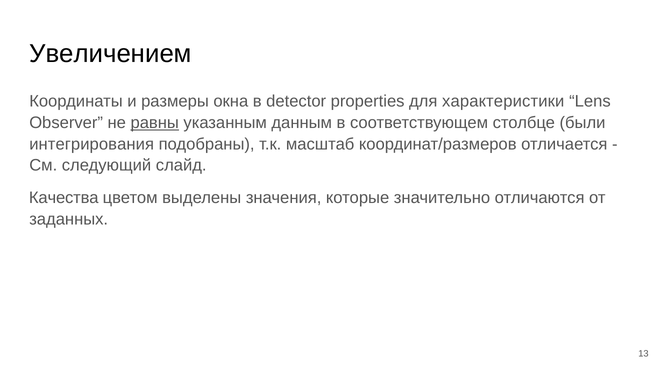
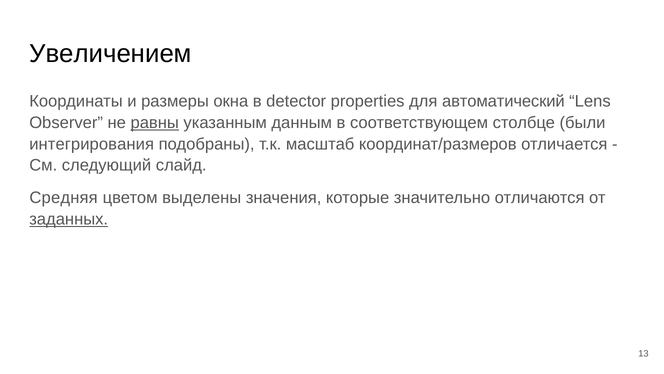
характеристики: характеристики -> автоматический (503, 101)
Качества: Качества -> Средняя (64, 198)
заданных underline: none -> present (69, 219)
